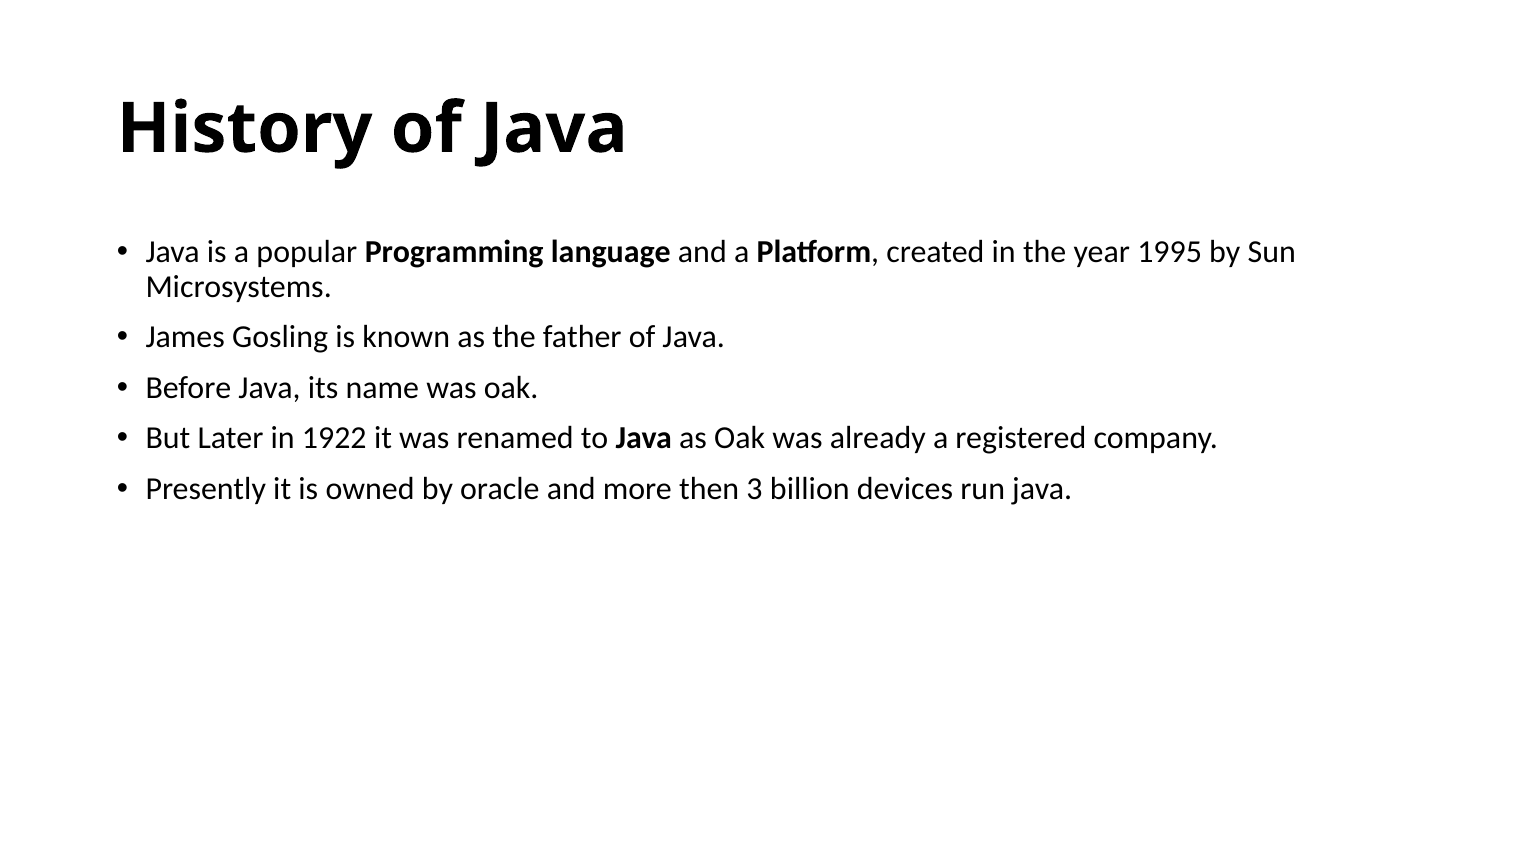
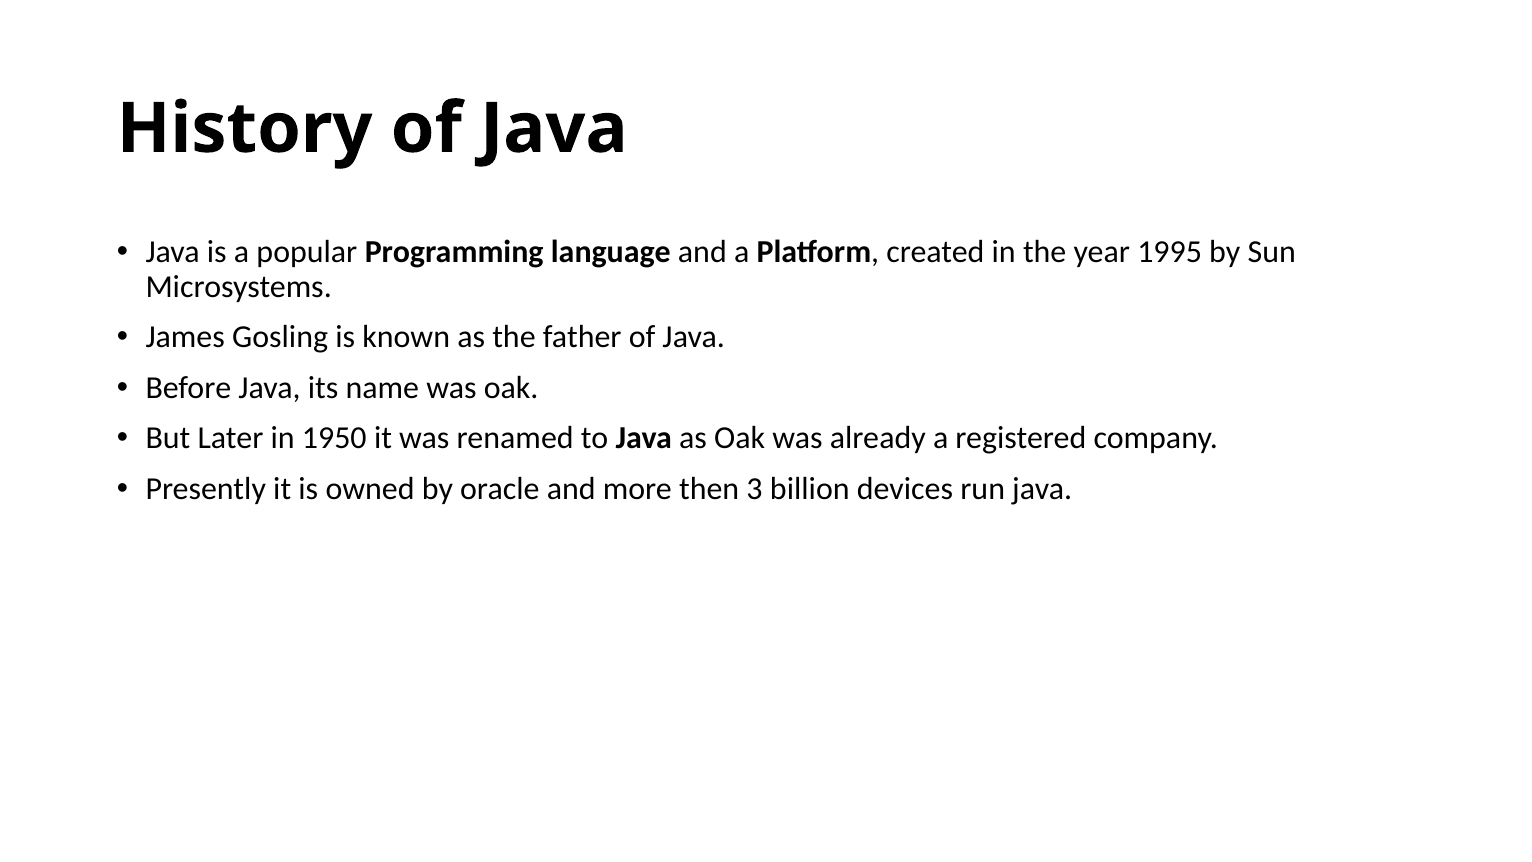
1922: 1922 -> 1950 (334, 438)
